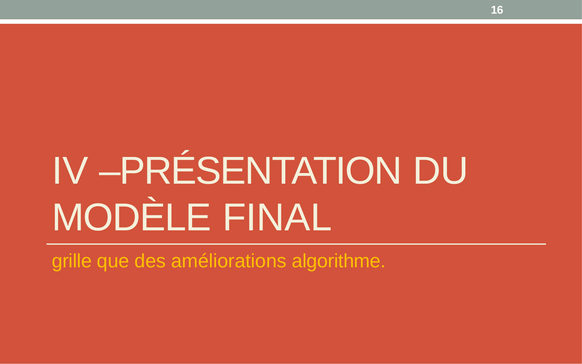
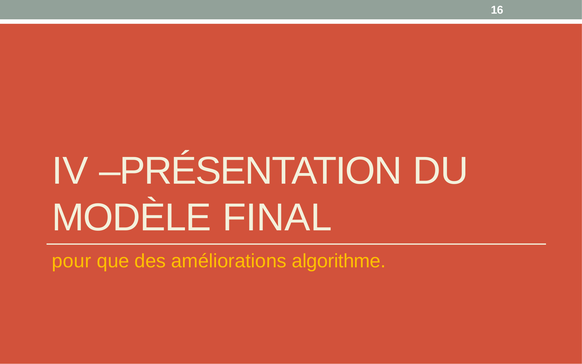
grille: grille -> pour (72, 261)
